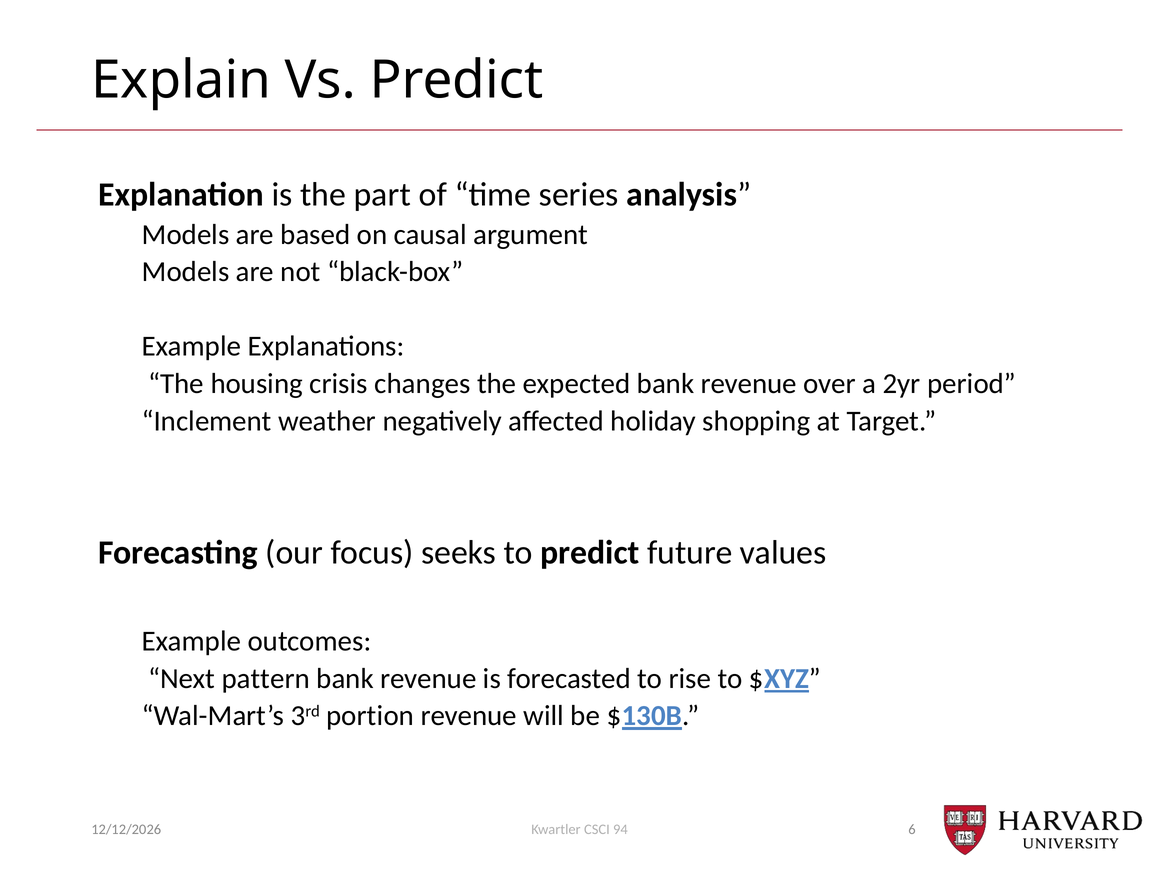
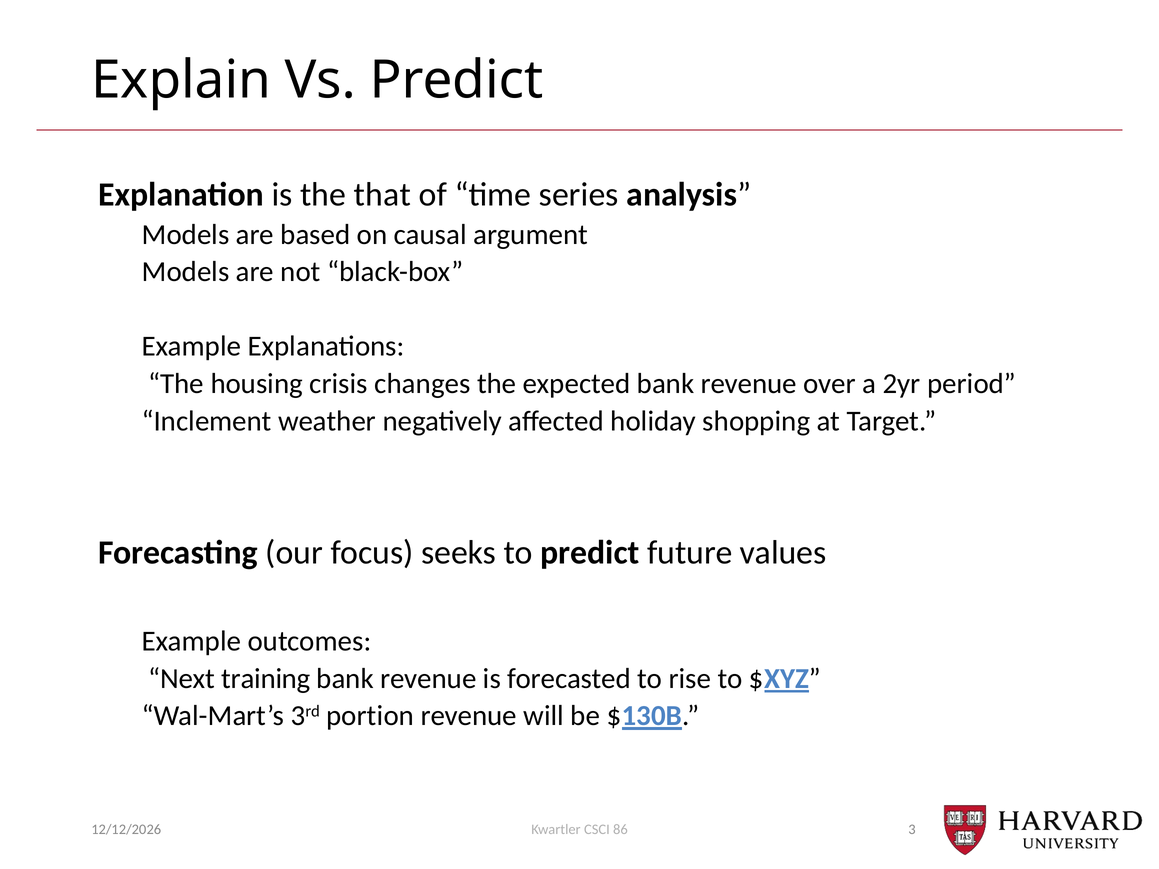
part: part -> that (382, 195)
pattern: pattern -> training (266, 679)
6: 6 -> 3 (912, 830)
94: 94 -> 86 (620, 830)
